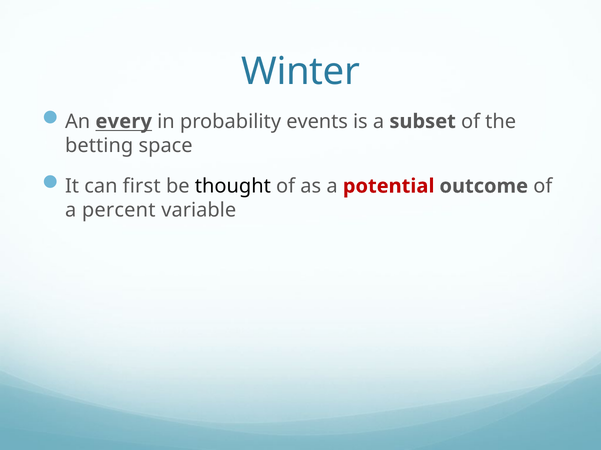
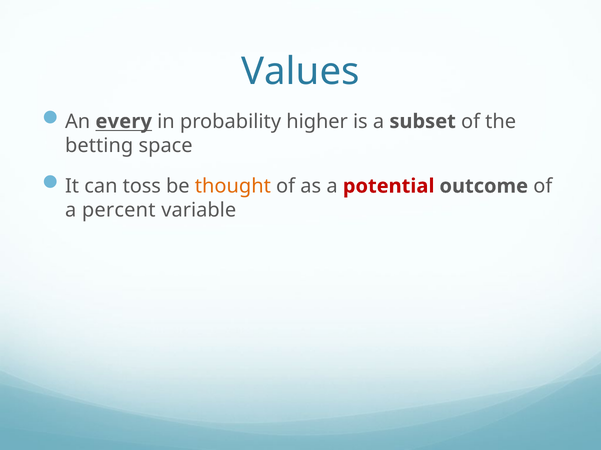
Winter: Winter -> Values (300, 72)
events: events -> higher (317, 122)
first: first -> toss (142, 186)
thought colour: black -> orange (233, 186)
